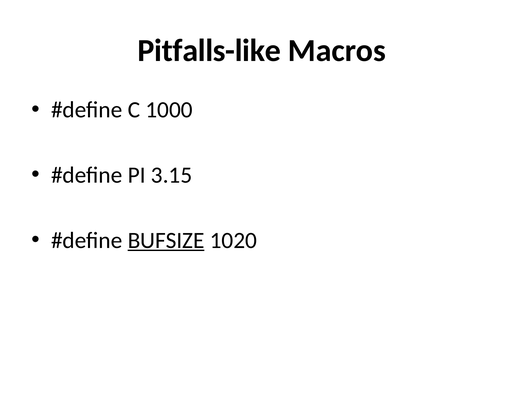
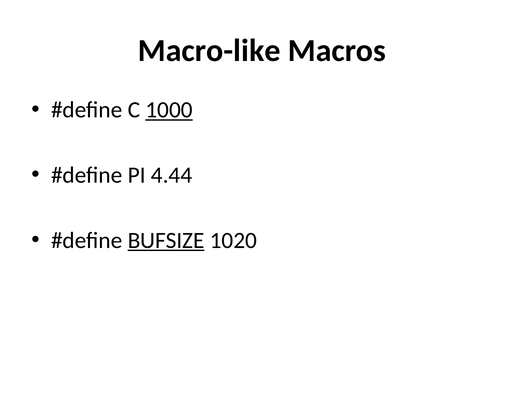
Pitfalls-like: Pitfalls-like -> Macro-like (209, 51)
1000 underline: none -> present (169, 110)
3.15: 3.15 -> 4.44 (172, 175)
